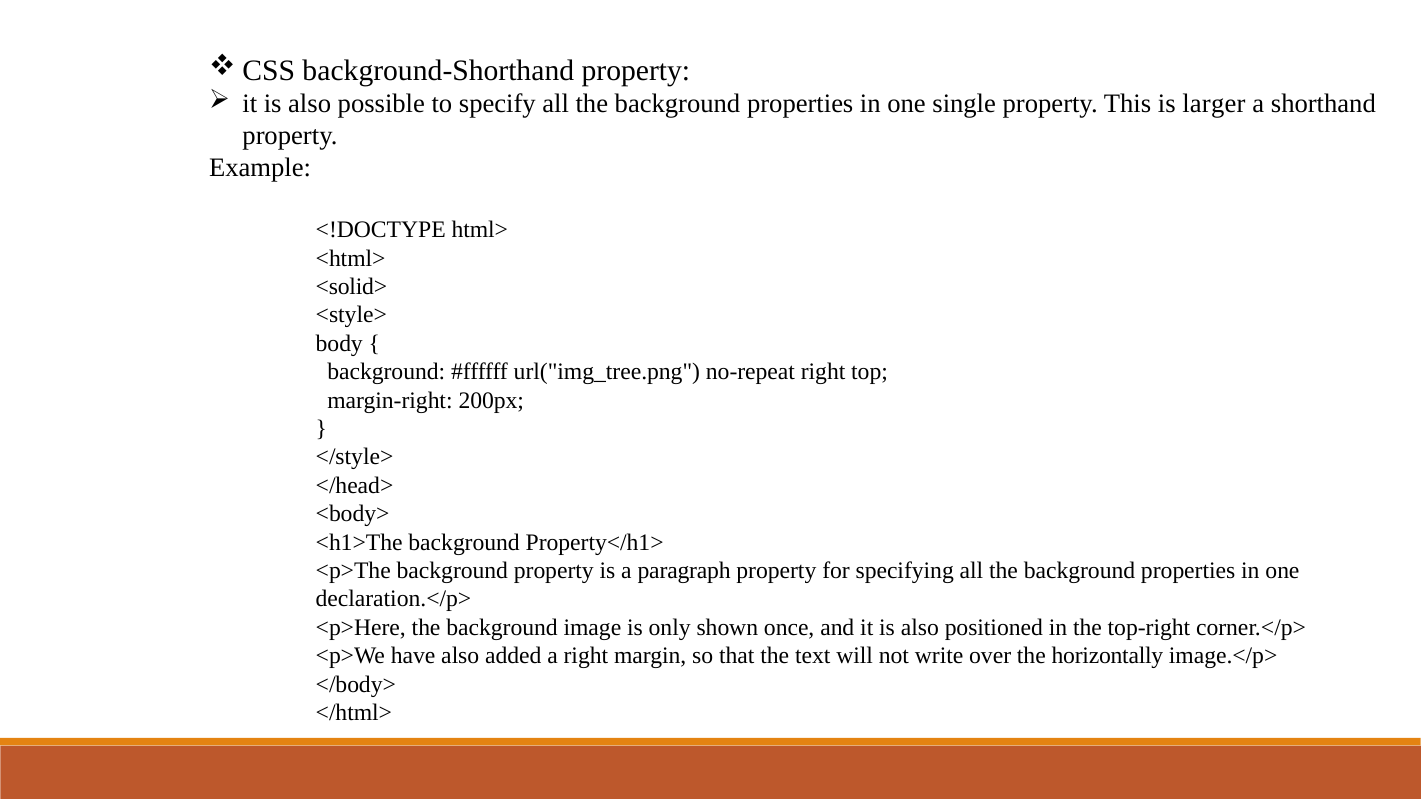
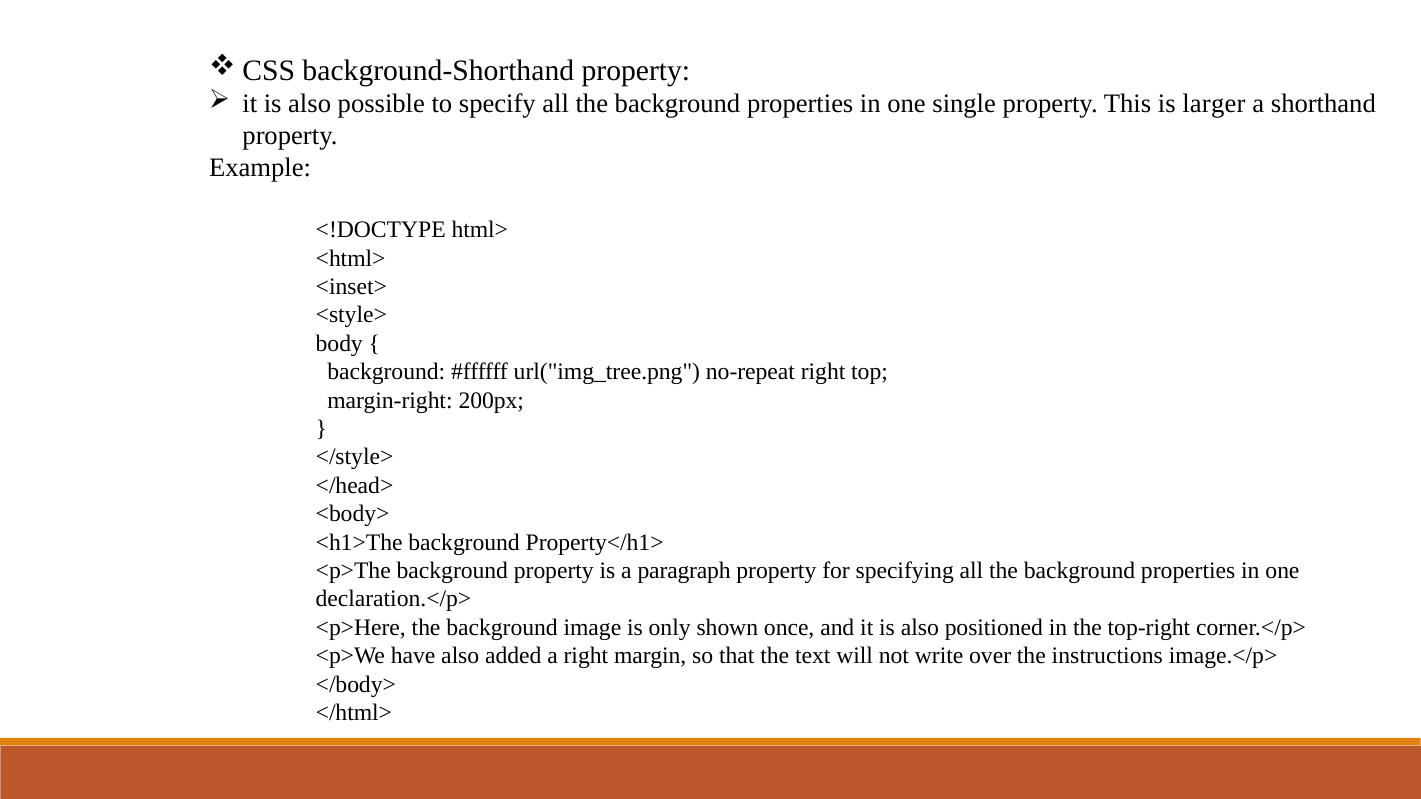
<solid>: <solid> -> <inset> (351, 287)
horizontally: horizontally -> instructions (1107, 656)
